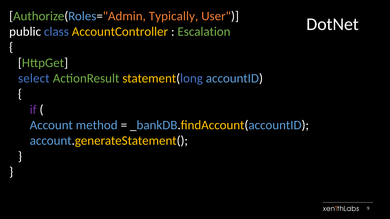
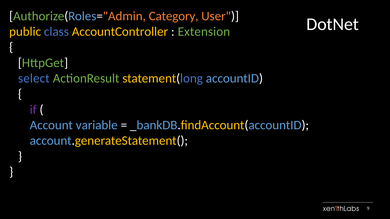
Typically: Typically -> Category (174, 16)
public colour: white -> yellow (25, 32)
Escalation: Escalation -> Extension (204, 32)
method: method -> variable (97, 125)
